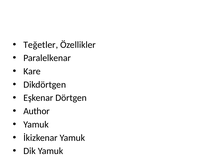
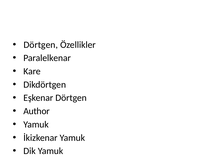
Teğetler: Teğetler -> Dörtgen (41, 45)
